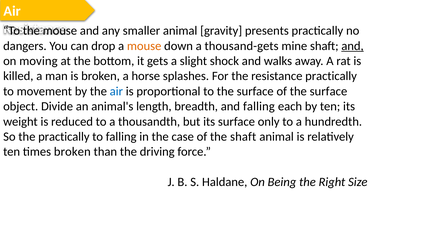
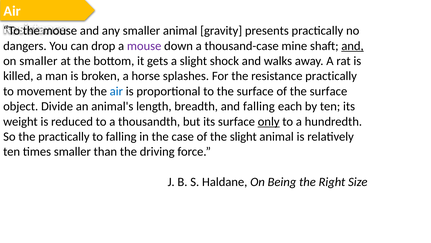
mouse colour: orange -> purple (144, 46)
thousand-gets: thousand-gets -> thousand-case (242, 46)
on moving: moving -> smaller (38, 61)
only underline: none -> present (269, 121)
the shaft: shaft -> slight (243, 136)
times broken: broken -> smaller (72, 151)
